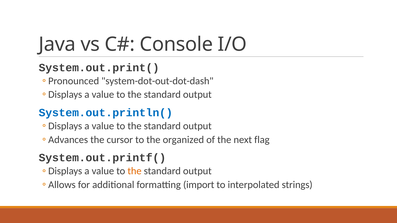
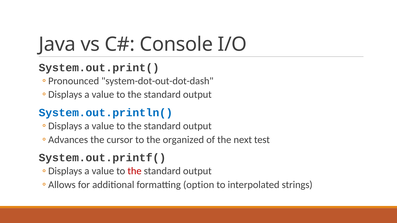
flag: flag -> test (262, 140)
the colour: orange -> red (135, 171)
import: import -> option (199, 185)
